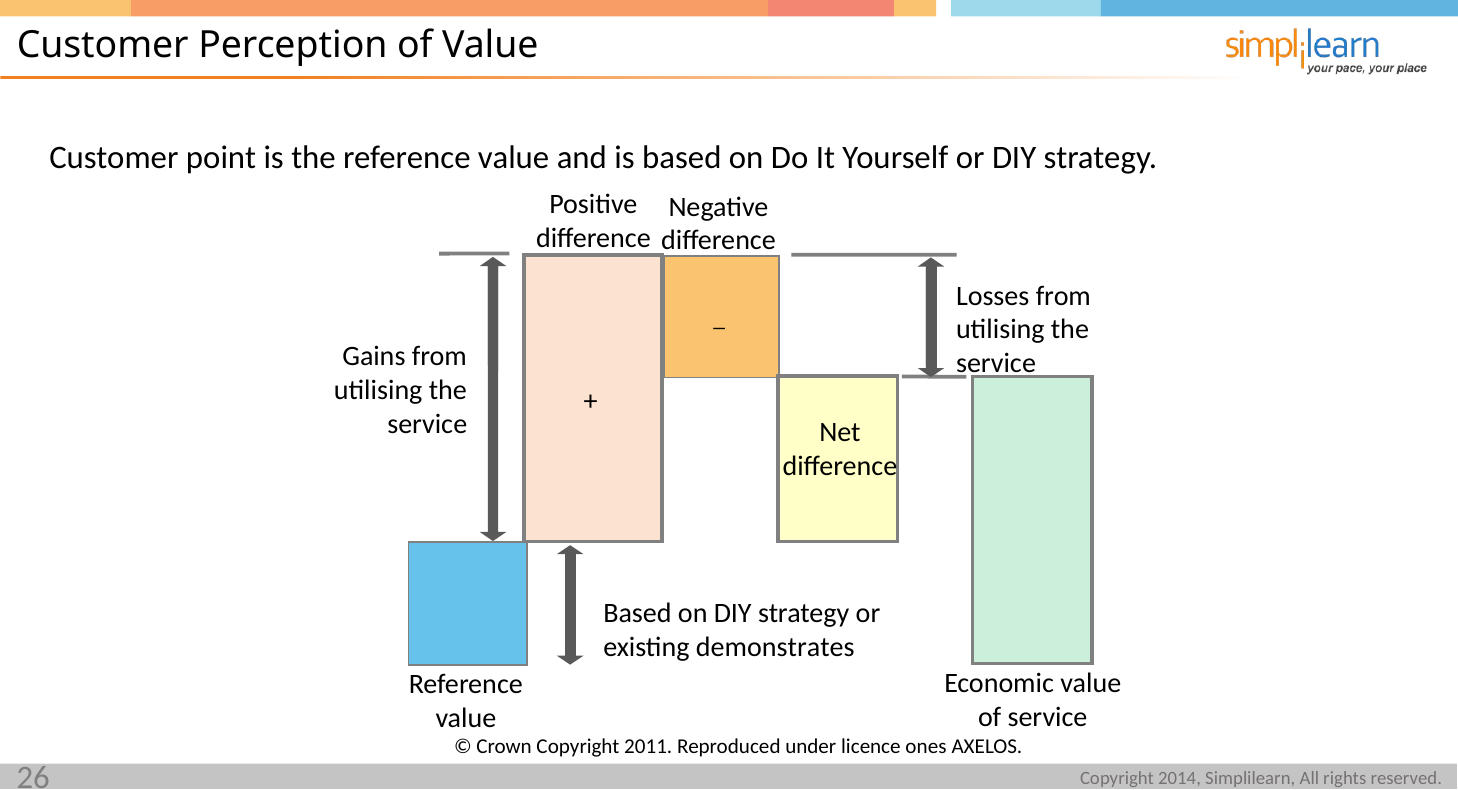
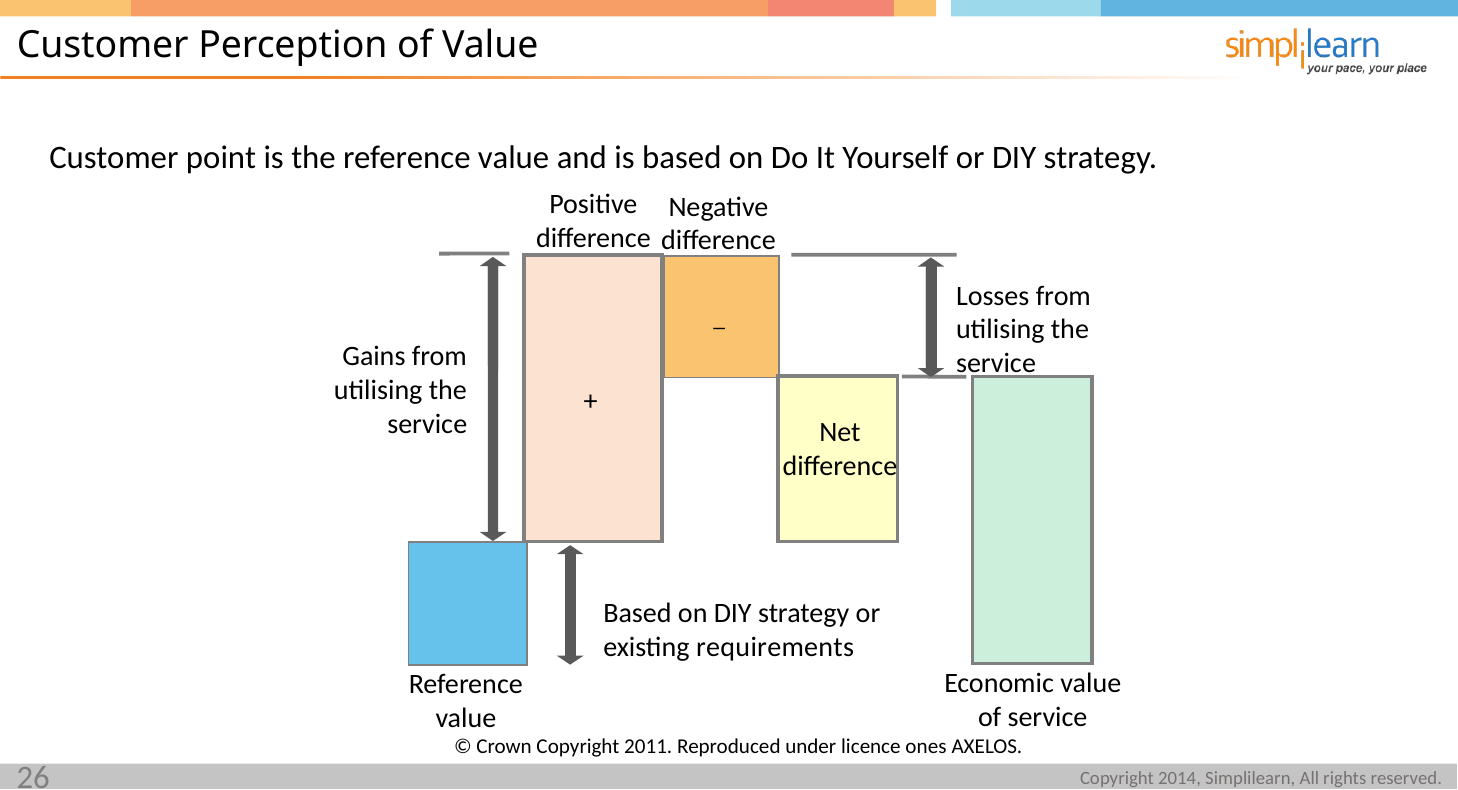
demonstrates: demonstrates -> requirements (775, 647)
